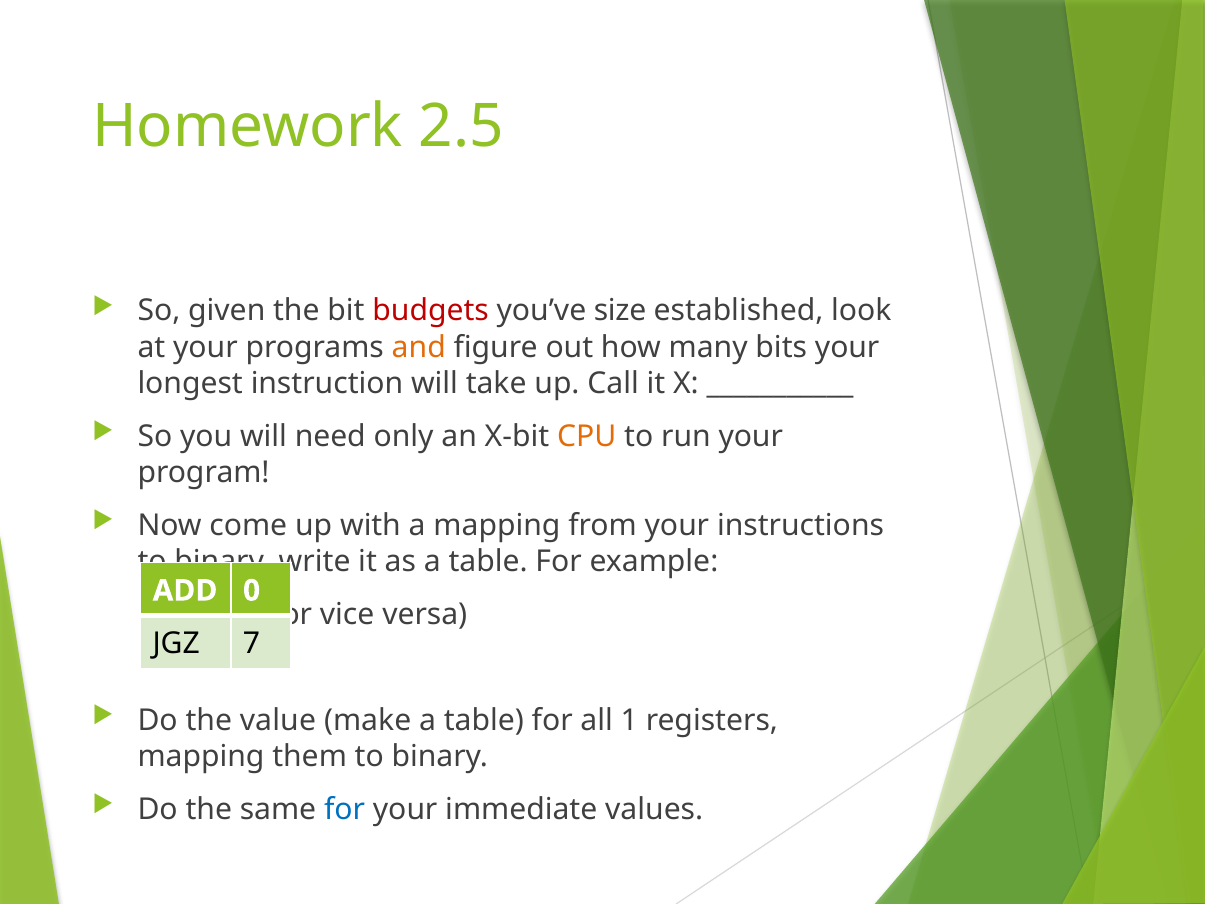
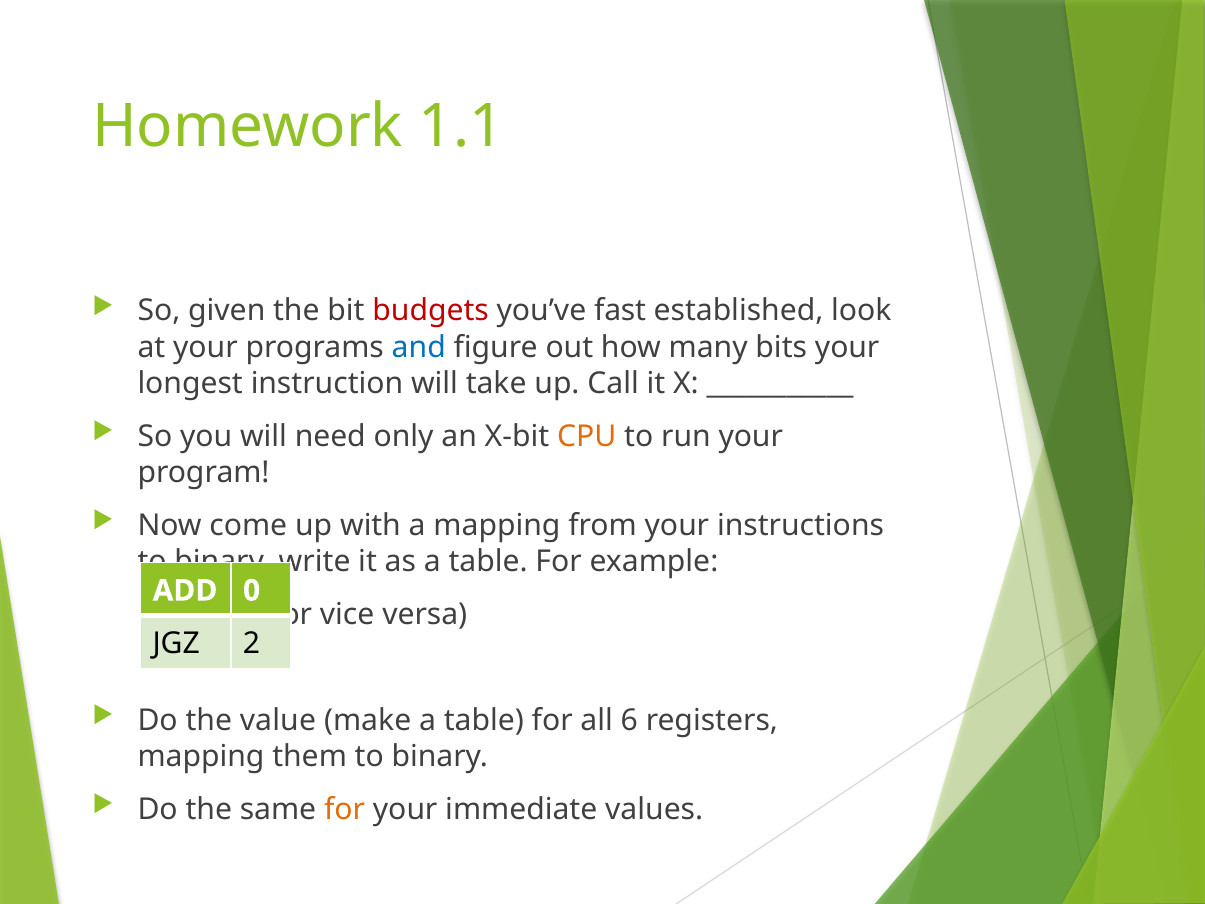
2.5: 2.5 -> 1.1 (461, 127)
size: size -> fast (620, 311)
and colour: orange -> blue (419, 347)
7: 7 -> 2 (252, 644)
1: 1 -> 6 (629, 720)
for colour: blue -> orange (345, 809)
